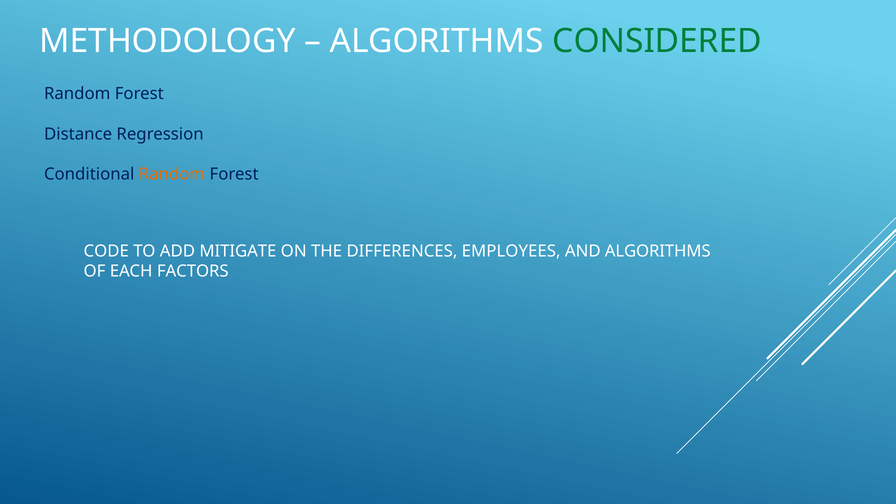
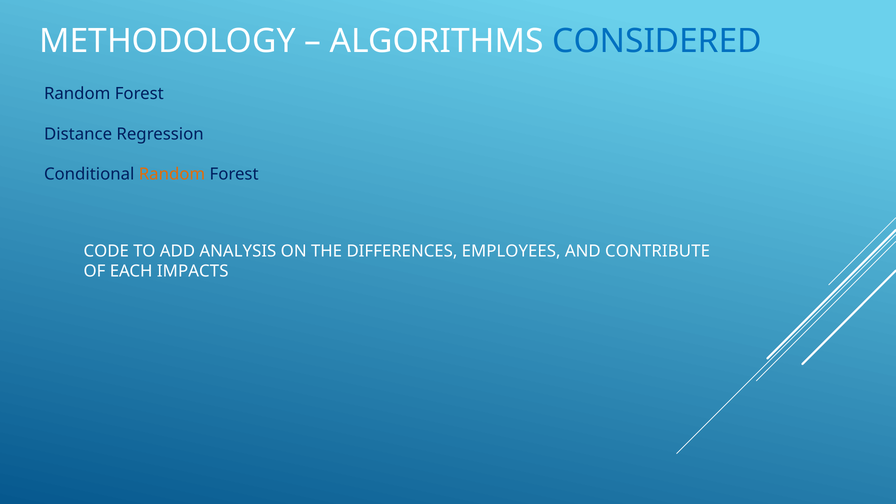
CONSIDERED colour: green -> blue (657, 41)
MITIGATE: MITIGATE -> ANALYSIS (238, 251)
AND ALGORITHMS: ALGORITHMS -> CONTRIBUTE (658, 251)
FACTORS: FACTORS -> IMPACTS (193, 271)
